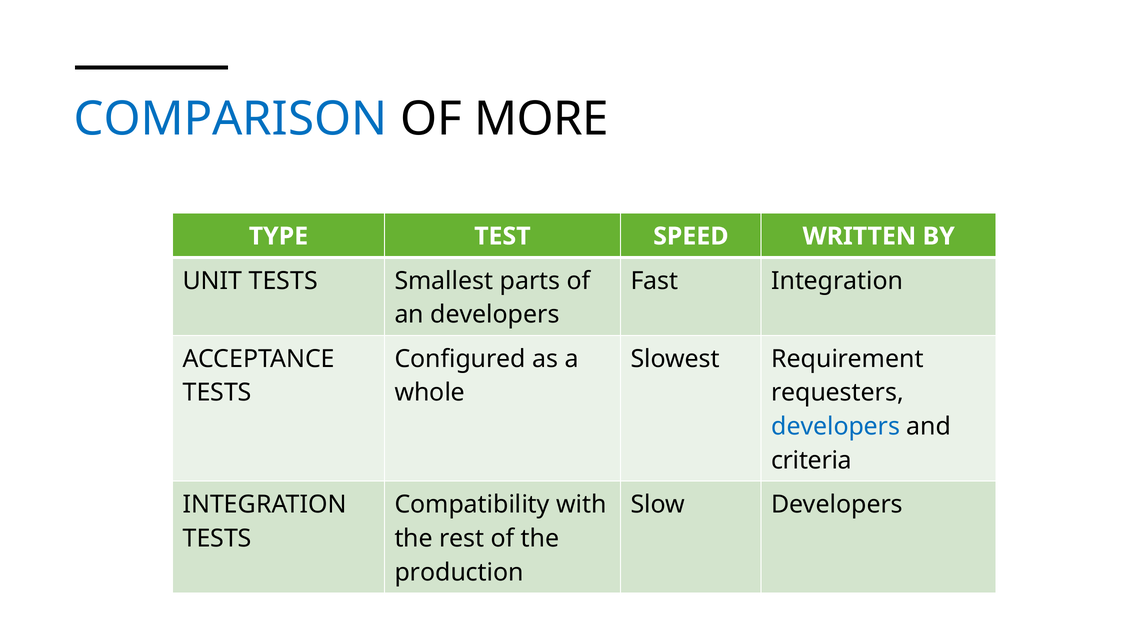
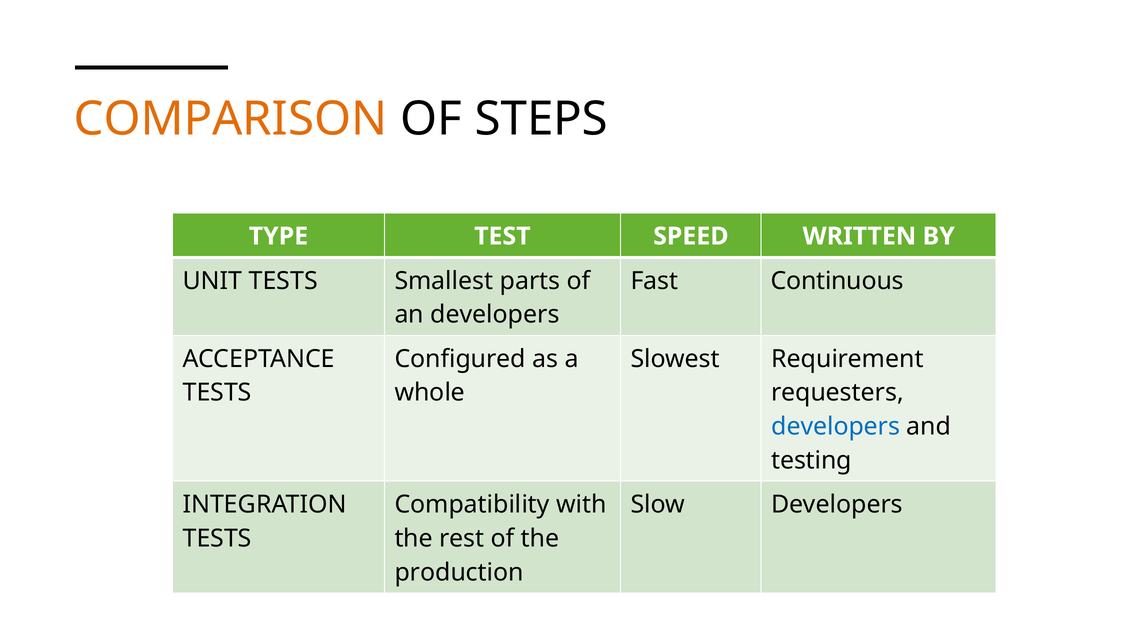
COMPARISON colour: blue -> orange (230, 119)
MORE: MORE -> STEPS (541, 119)
Fast Integration: Integration -> Continuous (837, 281)
criteria: criteria -> testing (812, 461)
